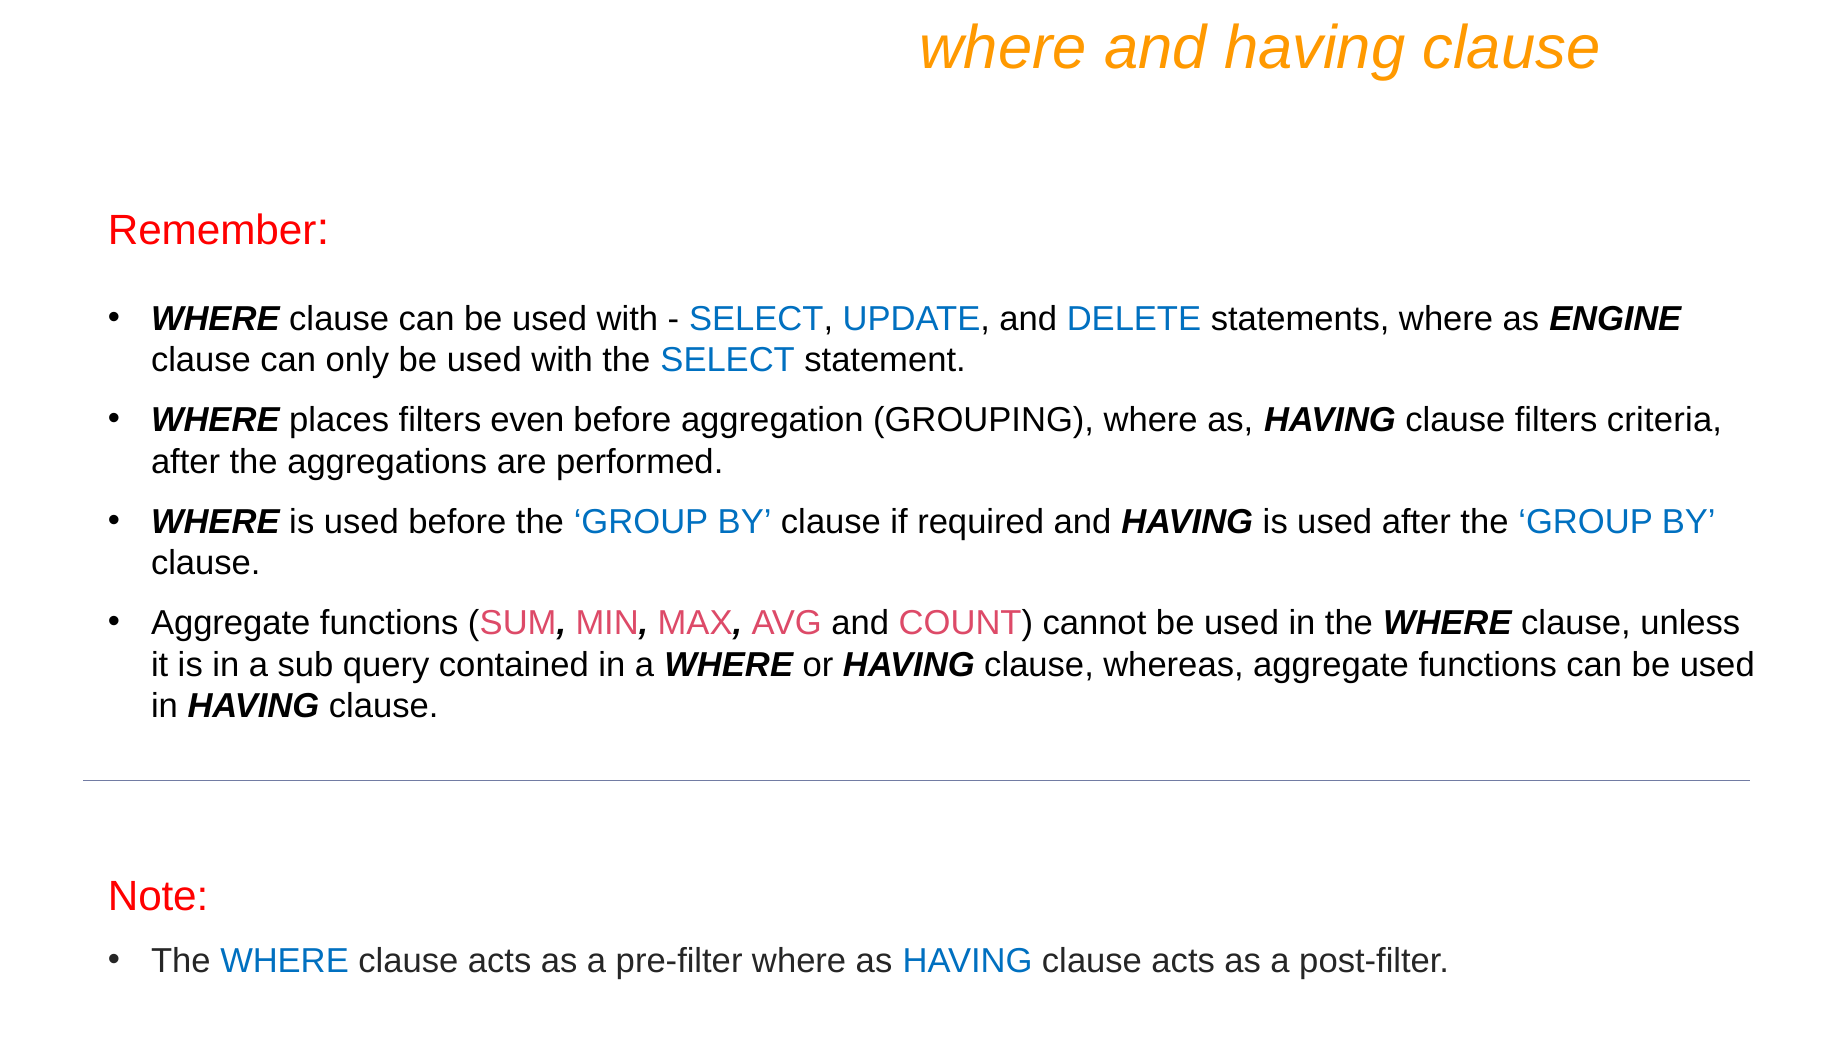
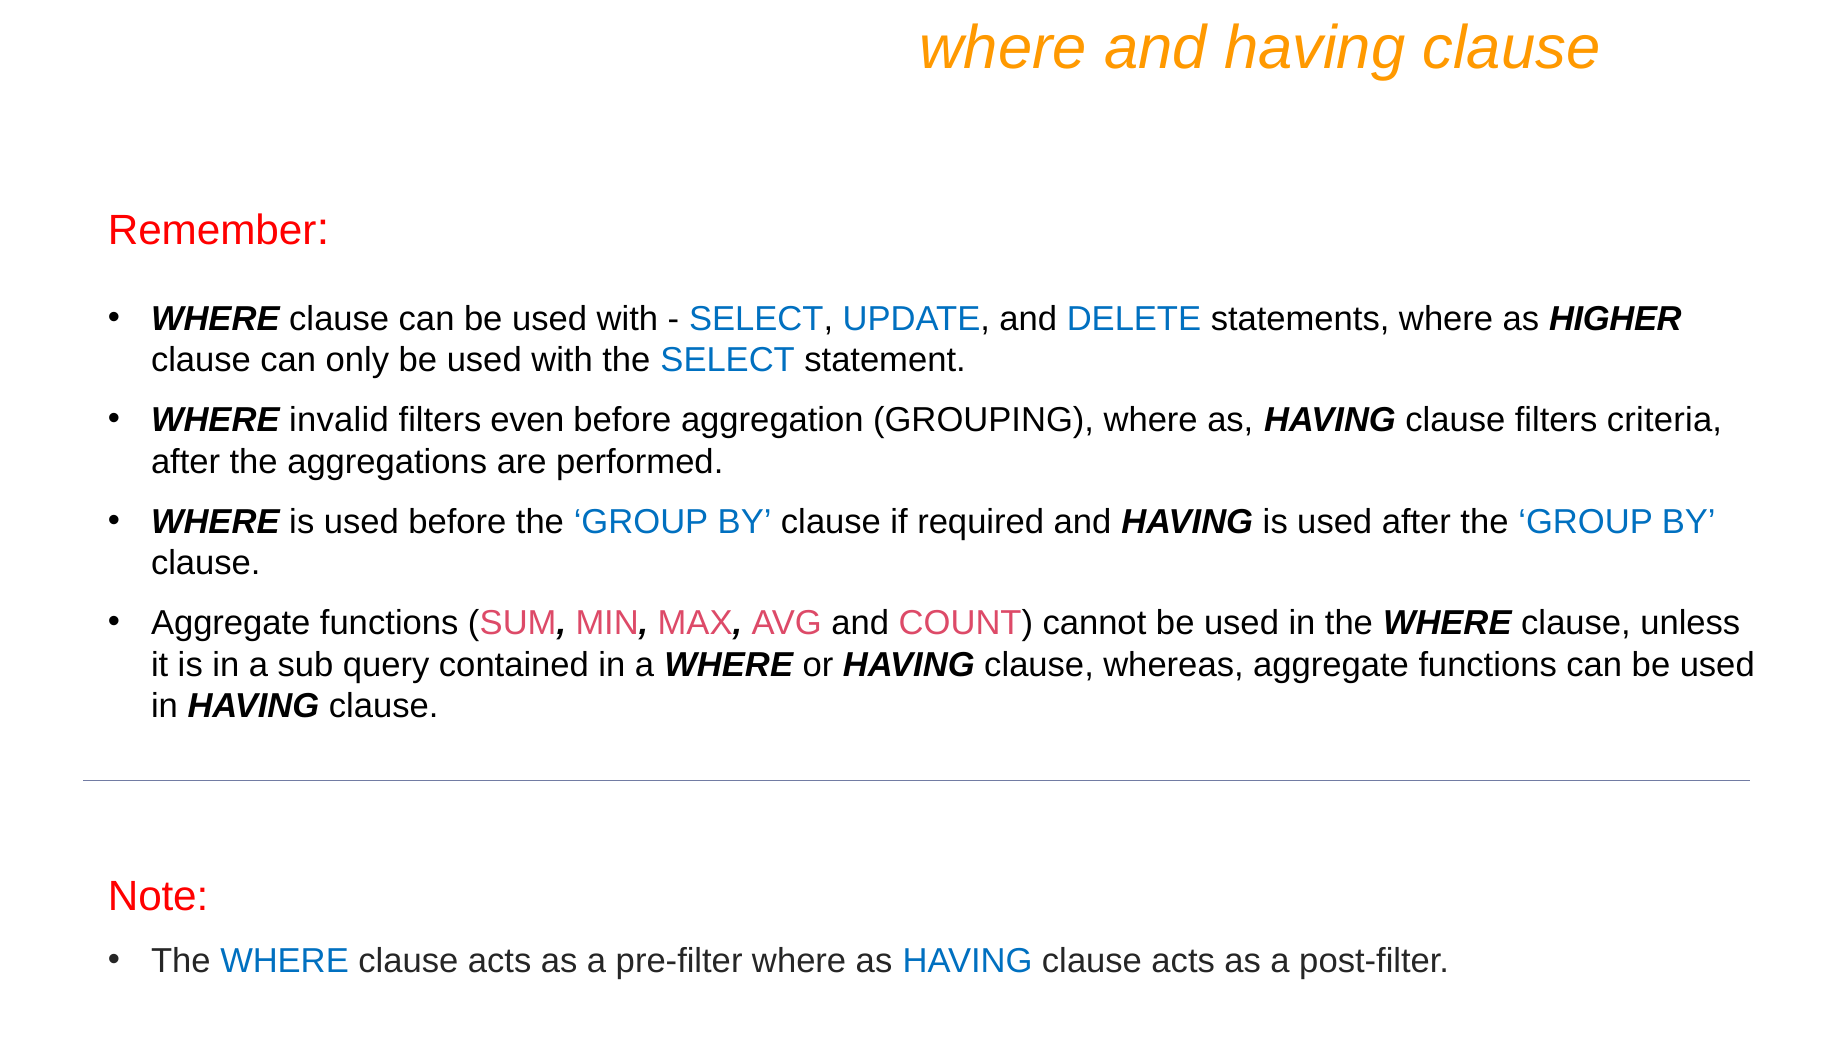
ENGINE: ENGINE -> HIGHER (1615, 319)
places: places -> invalid (339, 420)
